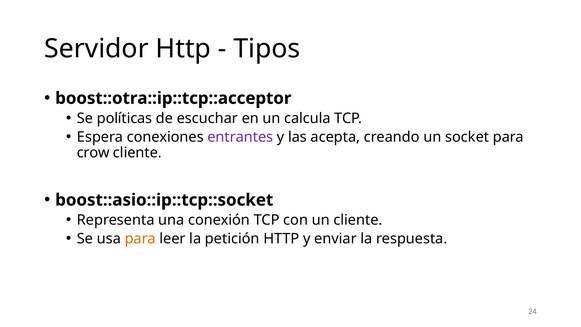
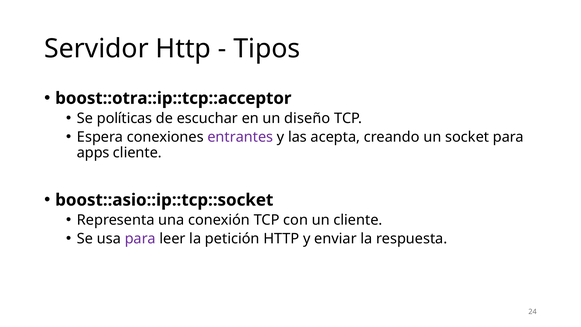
calcula: calcula -> diseño (307, 118)
crow: crow -> apps (93, 153)
para colour: orange -> purple (140, 239)
